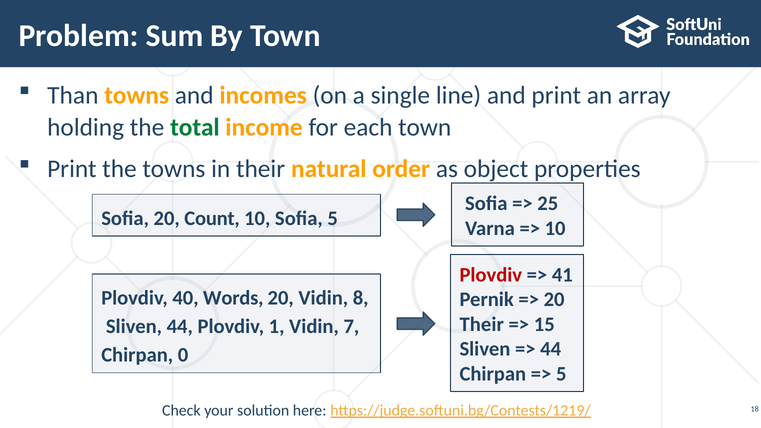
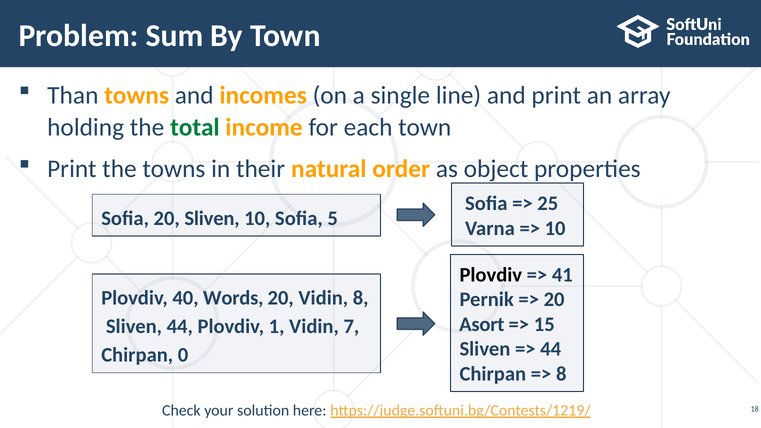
20 Count: Count -> Sliven (212, 219)
Plovdiv colour: red -> black (491, 275)
Their: Their -> Asort (482, 324)
5: 5 -> 8 (561, 374)
